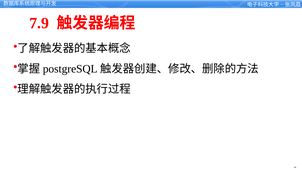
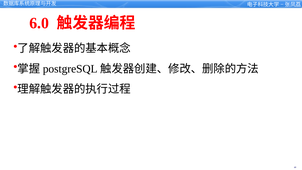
7.9: 7.9 -> 6.0 (39, 23)
